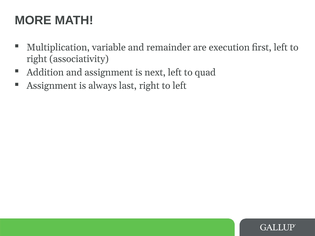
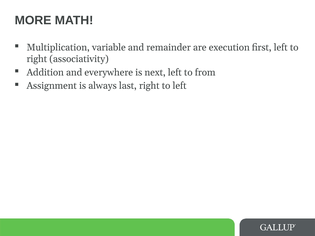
and assignment: assignment -> everywhere (109, 72)
quad: quad -> from (205, 72)
